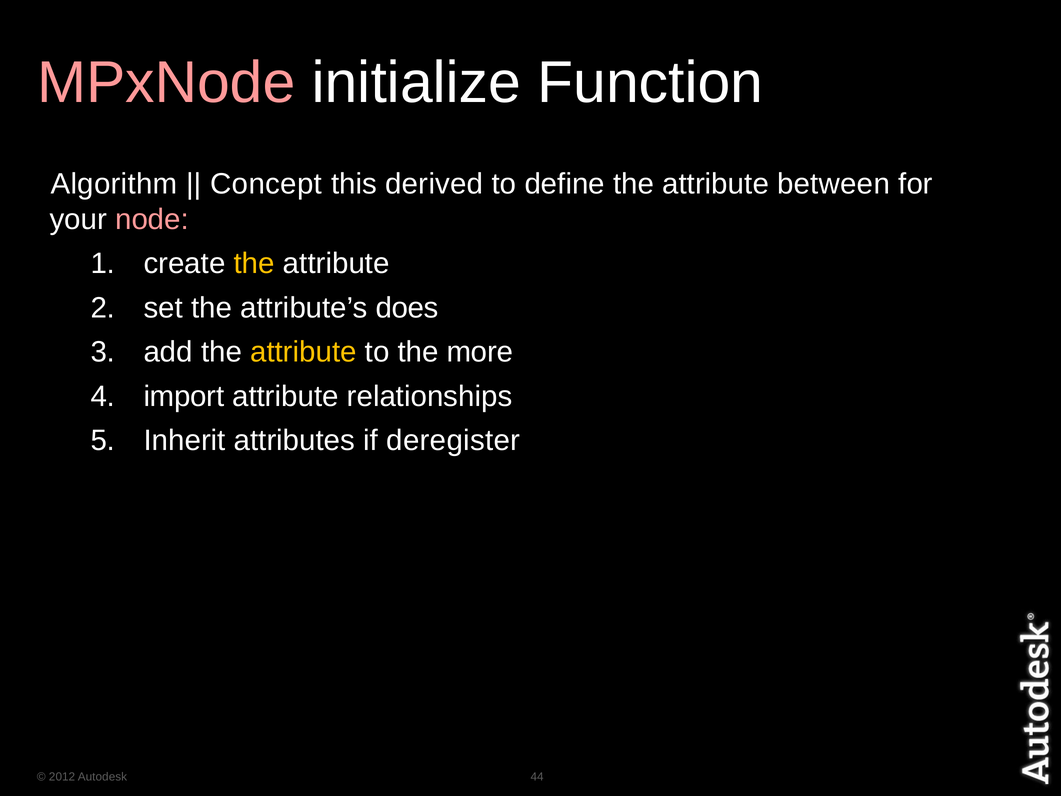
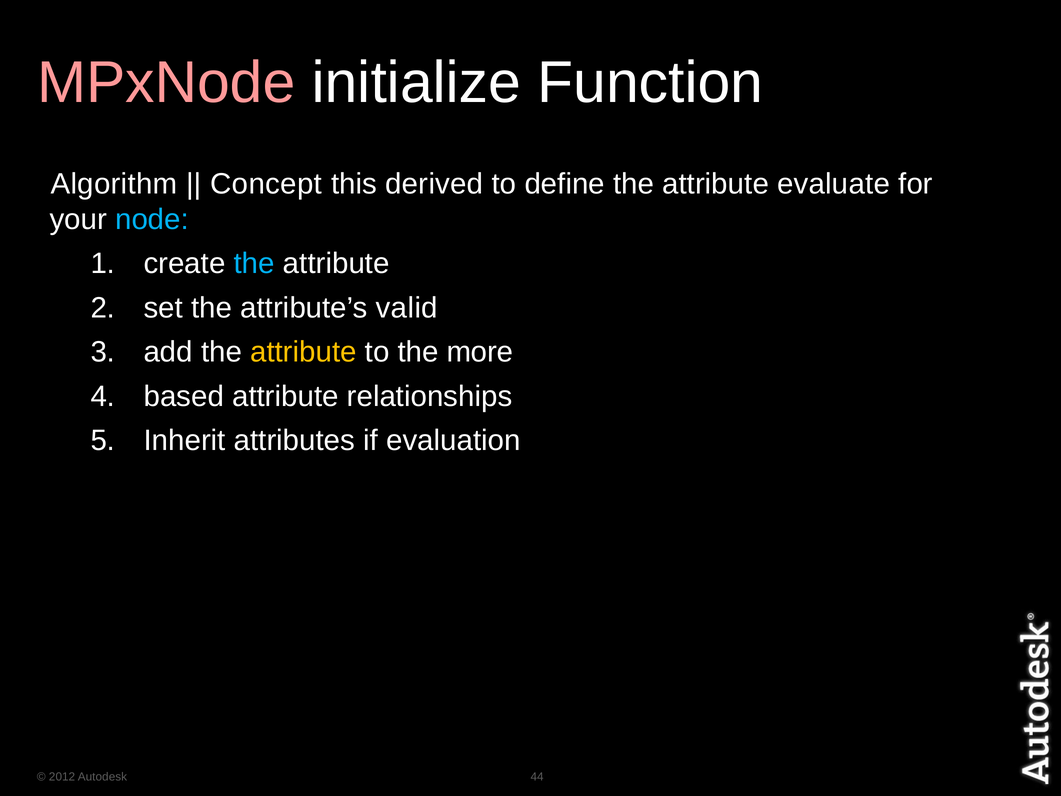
between: between -> evaluate (834, 184)
node colour: pink -> light blue (152, 219)
the colour: yellow -> light blue (254, 264)
does: does -> valid (407, 308)
import: import -> based (184, 396)
deregister: deregister -> evaluation (453, 441)
